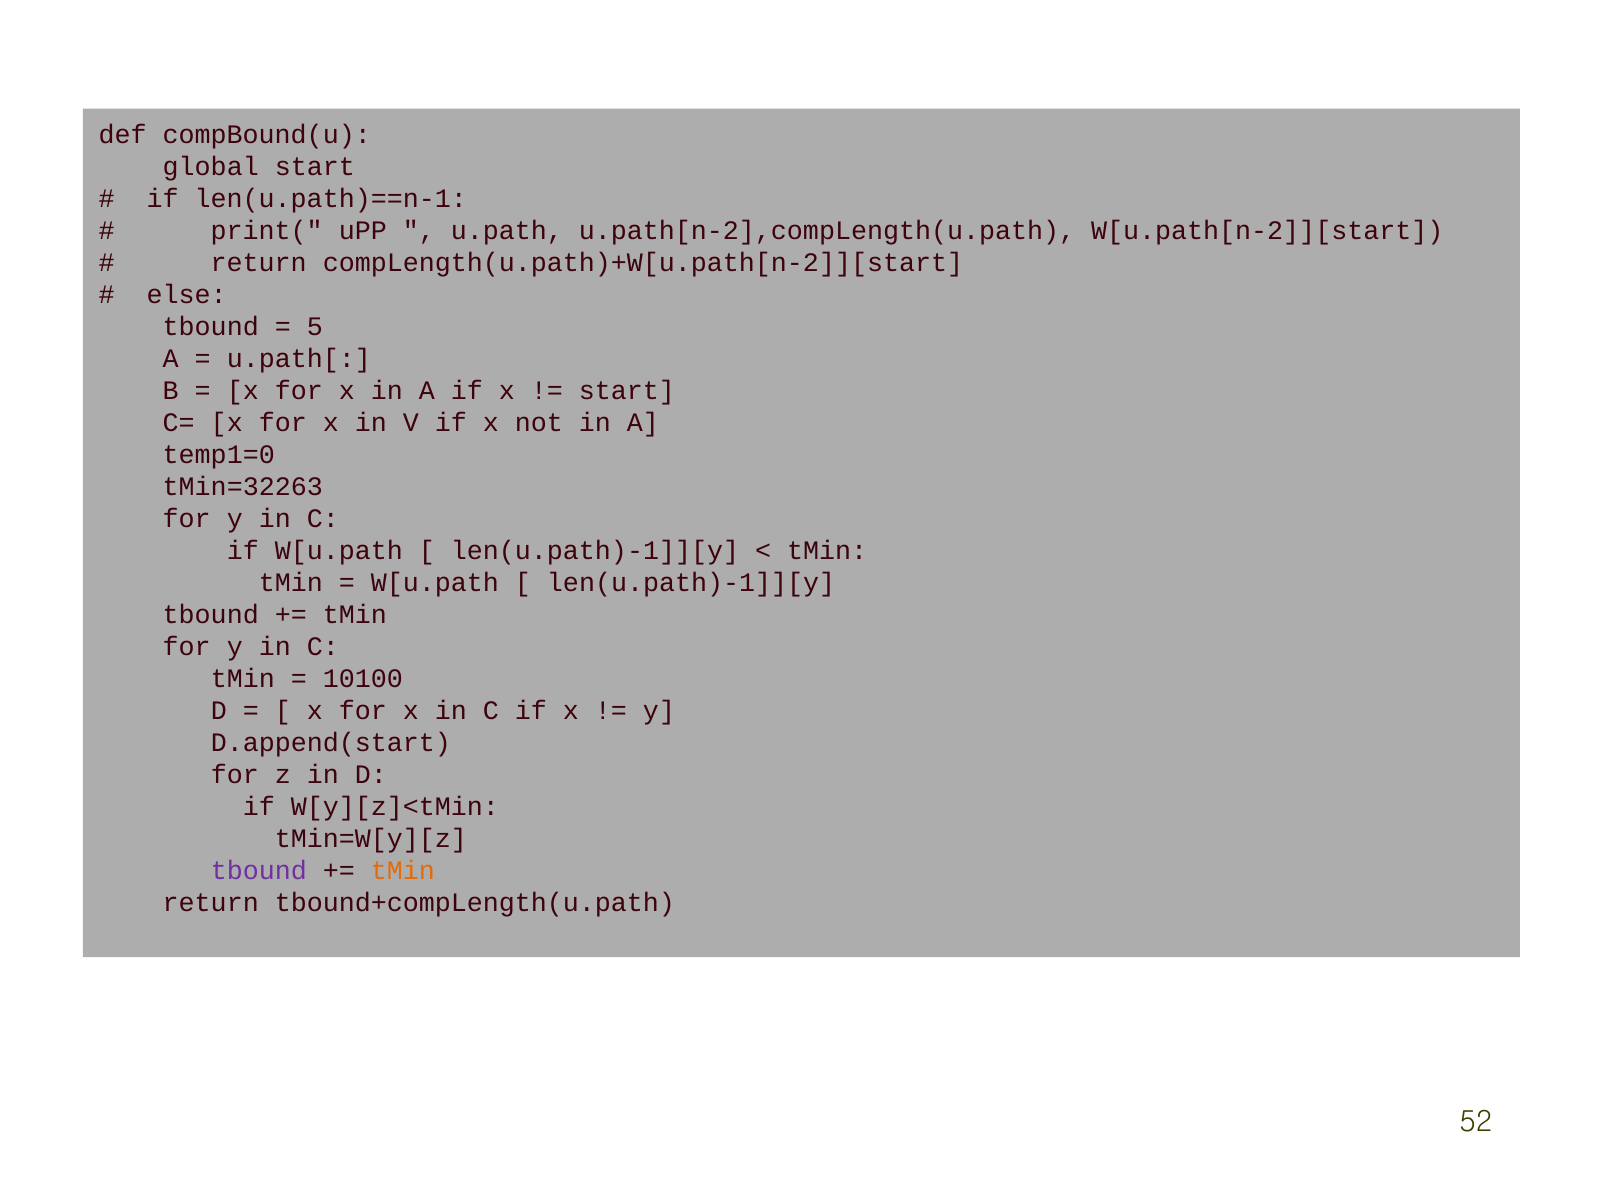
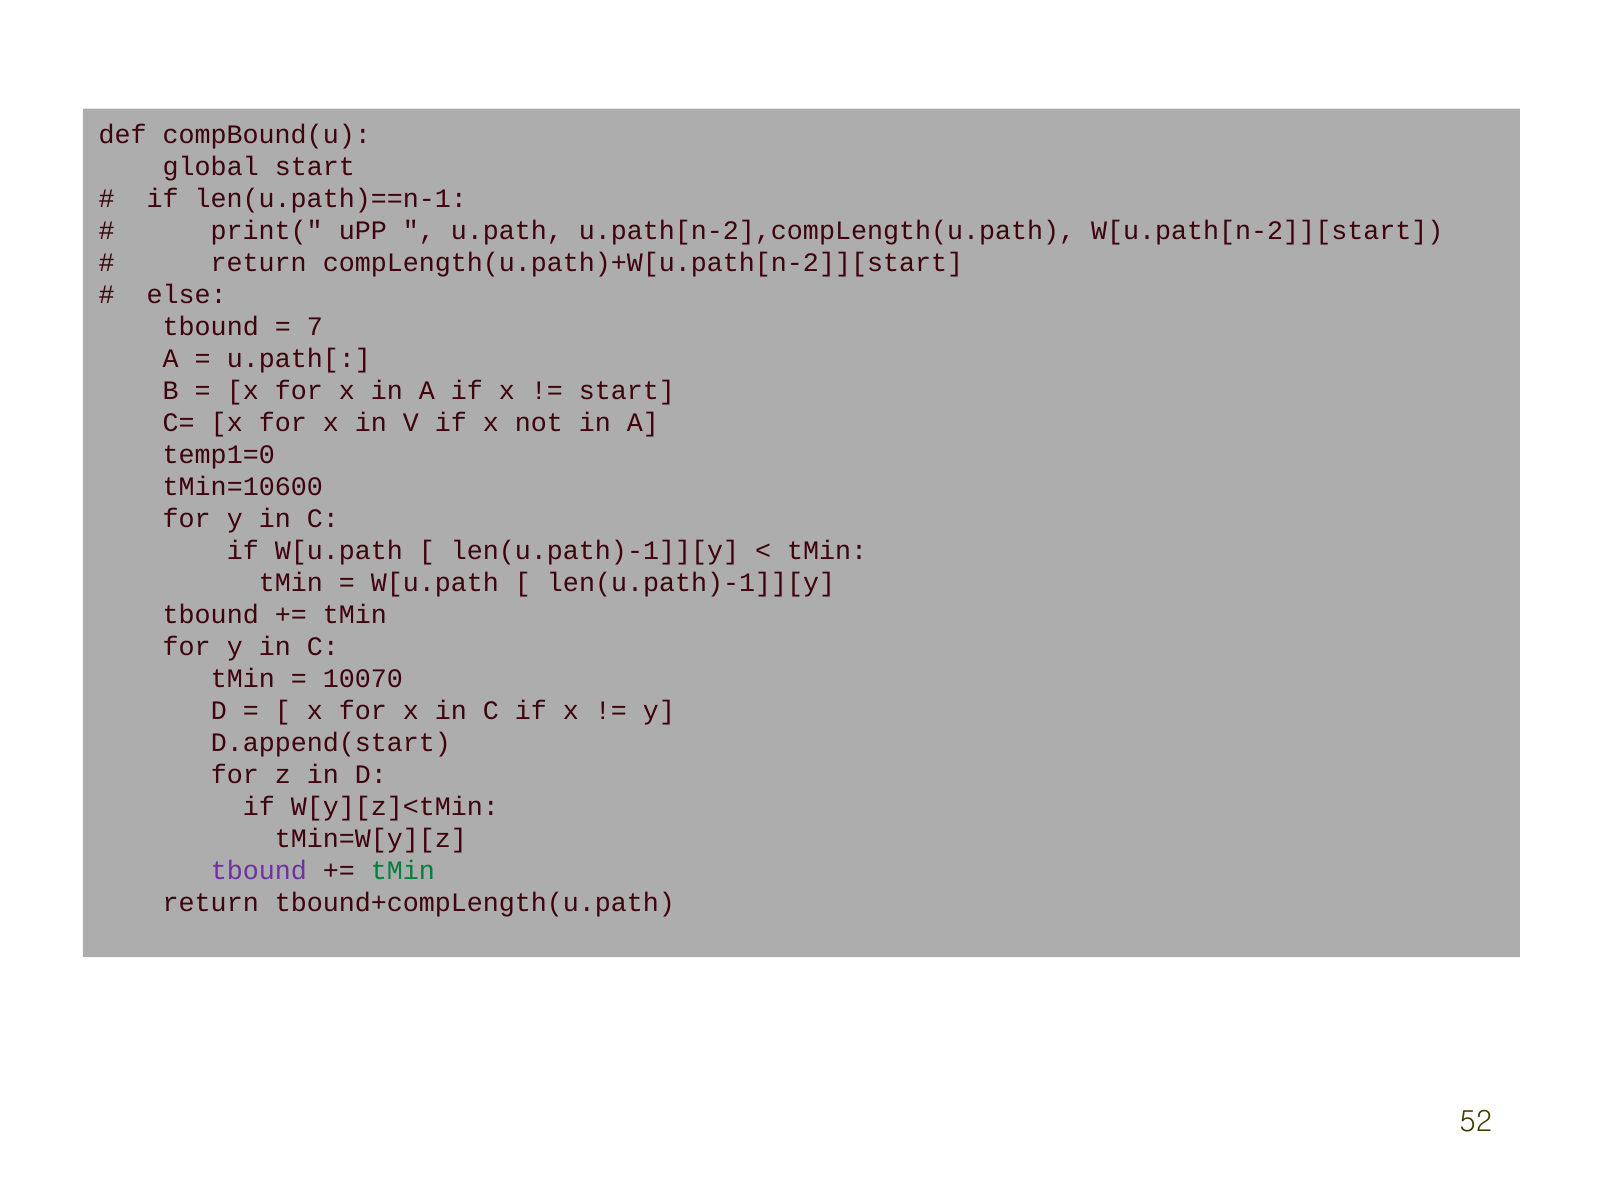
5: 5 -> 7 (315, 327)
tMin=32263: tMin=32263 -> tMin=10600 (243, 487)
10100: 10100 -> 10070 (363, 679)
tMin colour: orange -> green (403, 871)
